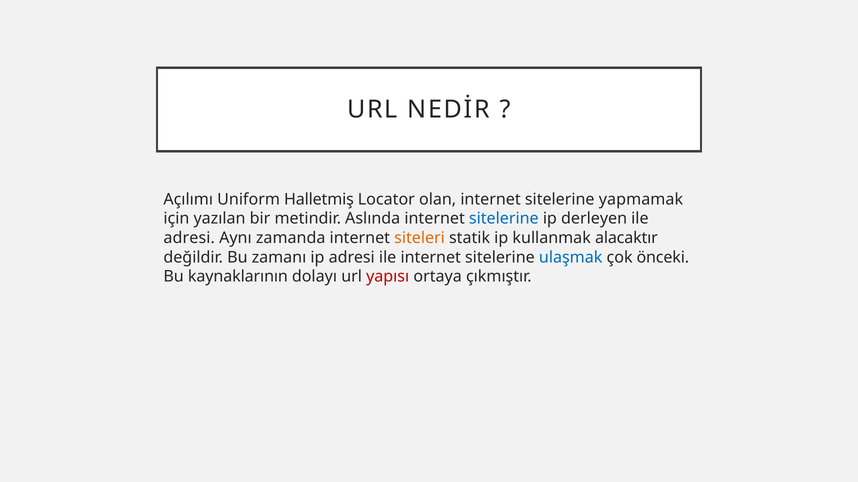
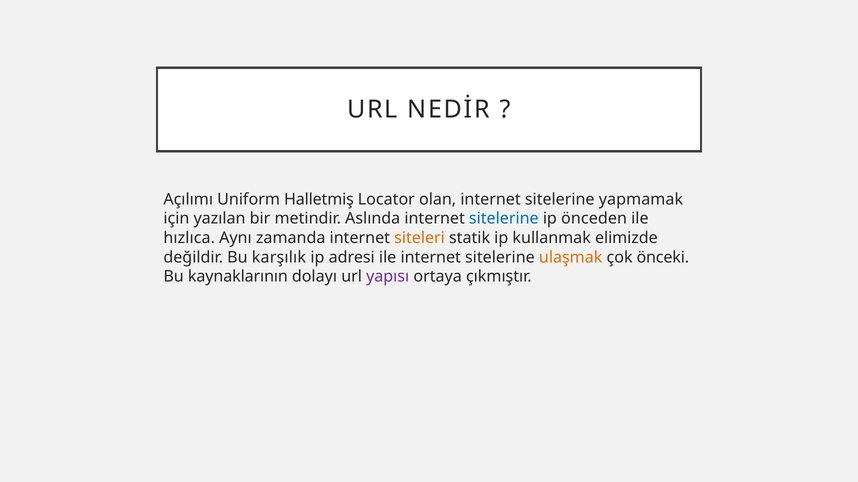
derleyen: derleyen -> önceden (594, 219)
adresi: adresi -> hızlıca (189, 238)
alacaktır: alacaktır -> elimizde (626, 238)
zamanı: zamanı -> karşılık (279, 258)
ulaşmak colour: blue -> orange (571, 258)
yapısı colour: red -> purple (388, 277)
